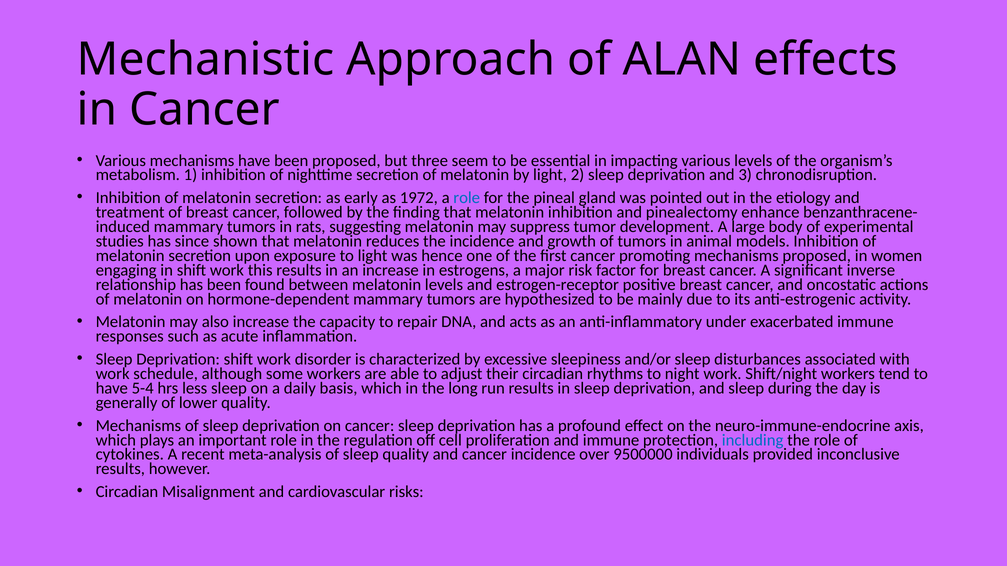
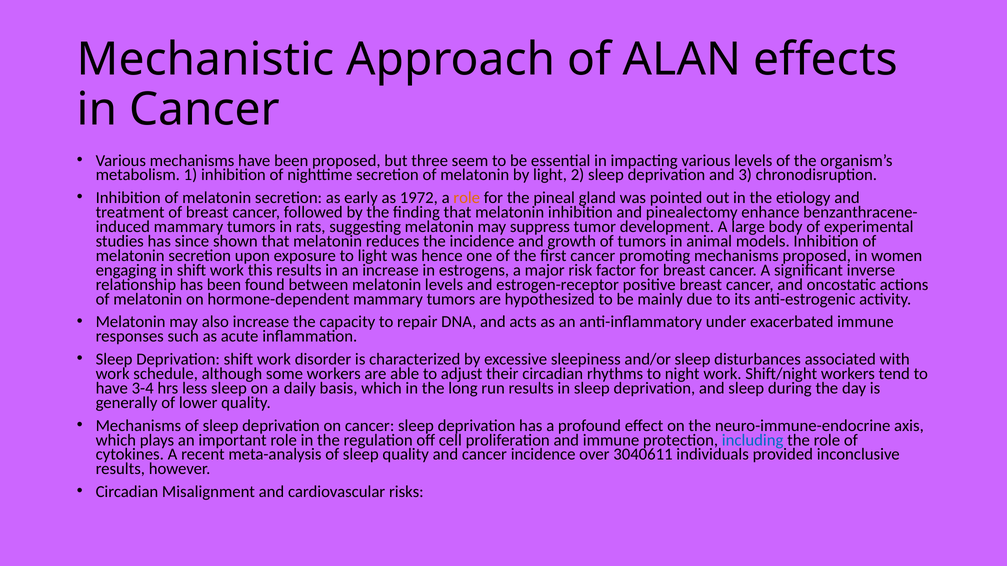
role colour: blue -> orange (467, 198)
5-4: 5-4 -> 3-4 (143, 389)
9500000: 9500000 -> 3040611 (643, 455)
